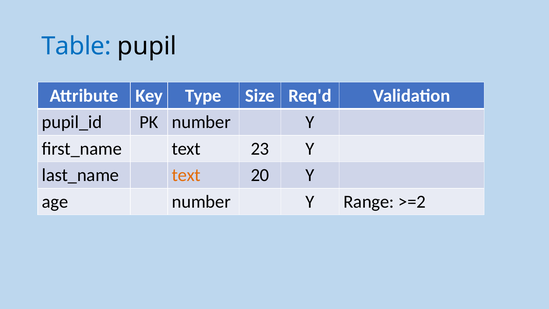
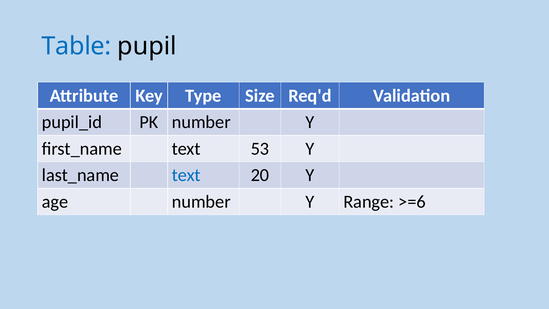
23: 23 -> 53 (260, 149)
text colour: orange -> blue (186, 175)
>=2: >=2 -> >=6 (412, 202)
